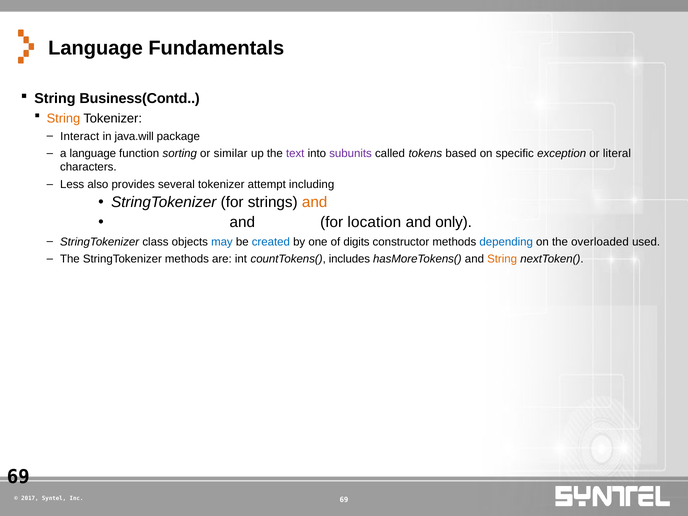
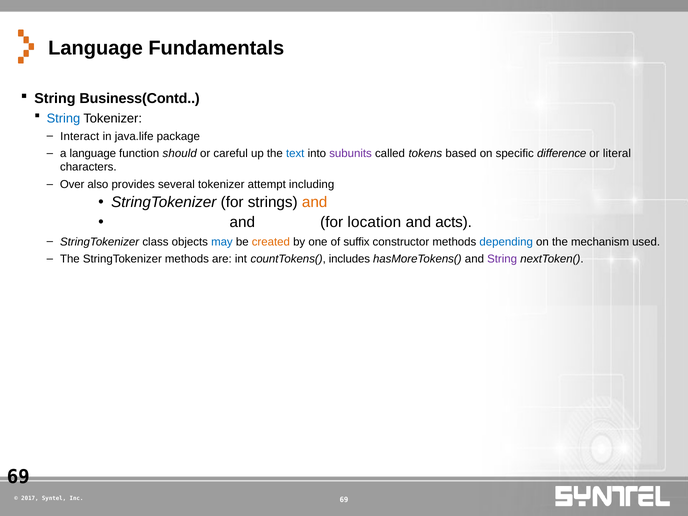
String colour: orange -> blue (63, 118)
java.will: java.will -> java.life (134, 136)
sorting: sorting -> should (180, 153)
similar: similar -> careful (231, 153)
text colour: purple -> blue (295, 153)
exception: exception -> difference (562, 153)
Less: Less -> Over (72, 184)
only: only -> acts (454, 222)
created colour: blue -> orange (271, 242)
digits: digits -> suffix (356, 242)
overloaded: overloaded -> mechanism (600, 242)
String colour: orange -> purple (502, 259)
